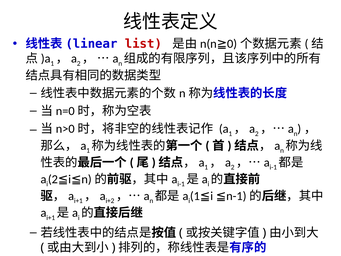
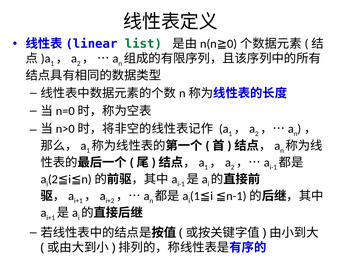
list colour: red -> green (143, 44)
